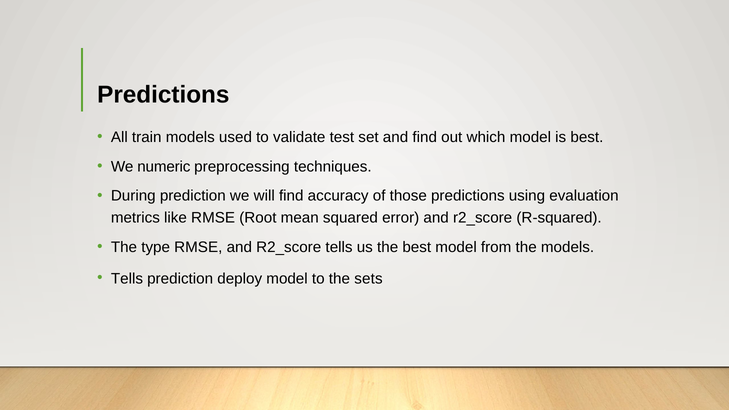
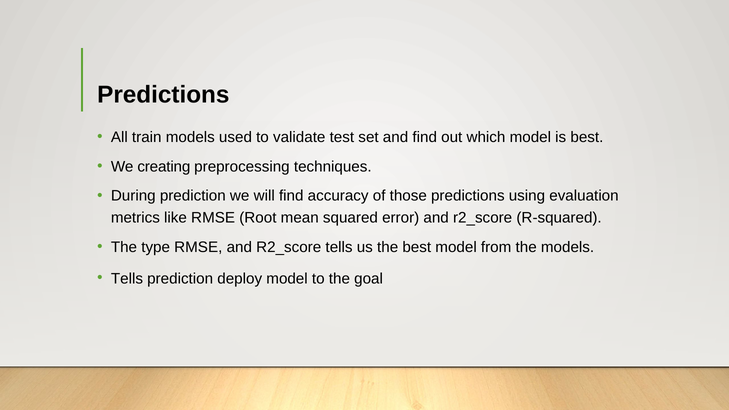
numeric: numeric -> creating (164, 167)
sets: sets -> goal (369, 279)
